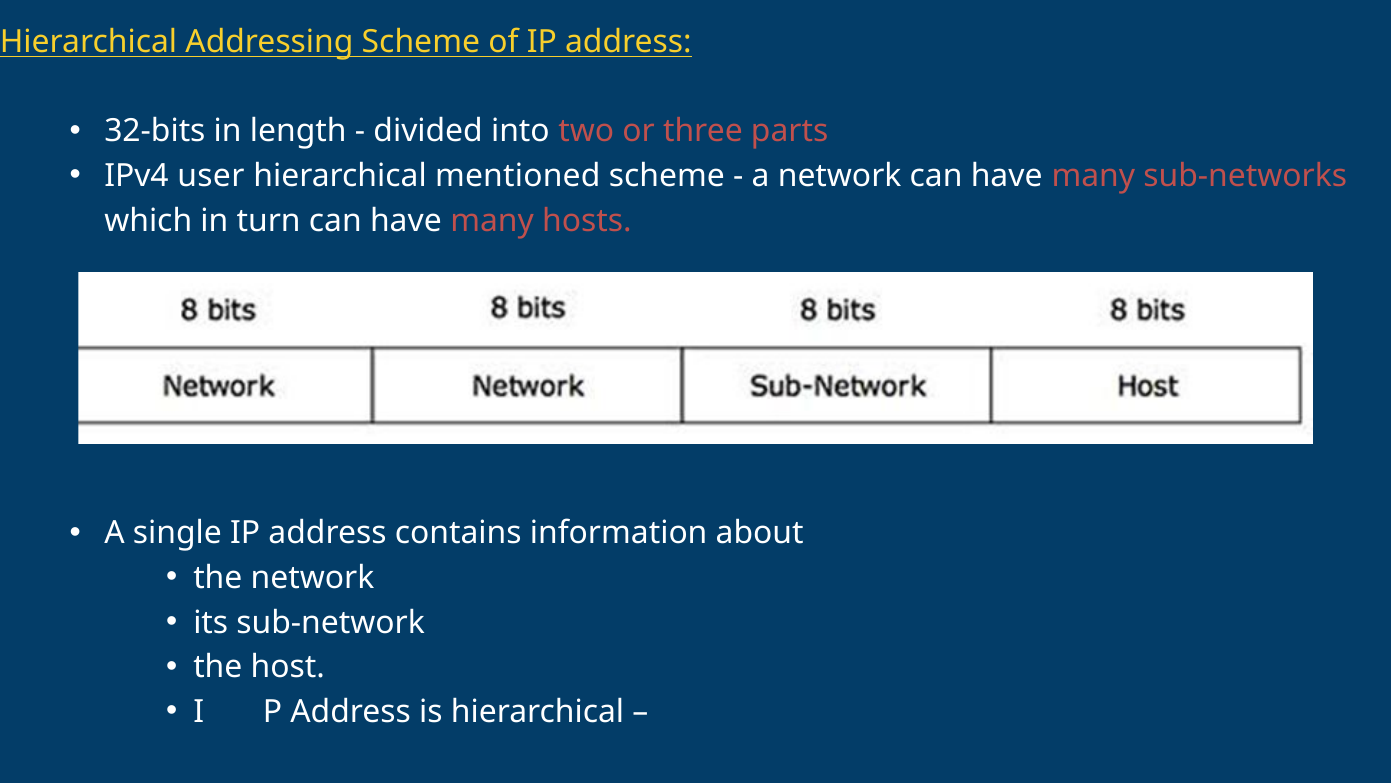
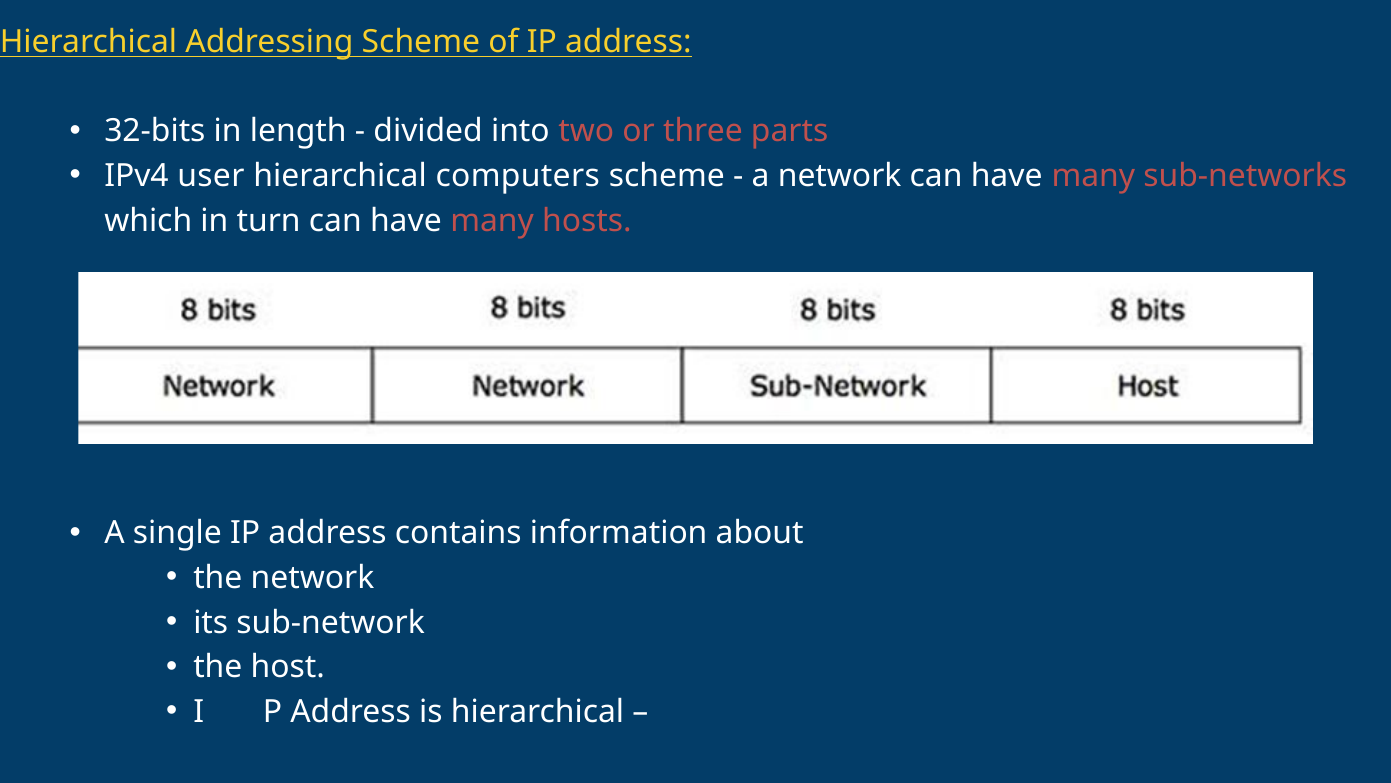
mentioned: mentioned -> computers (518, 176)
